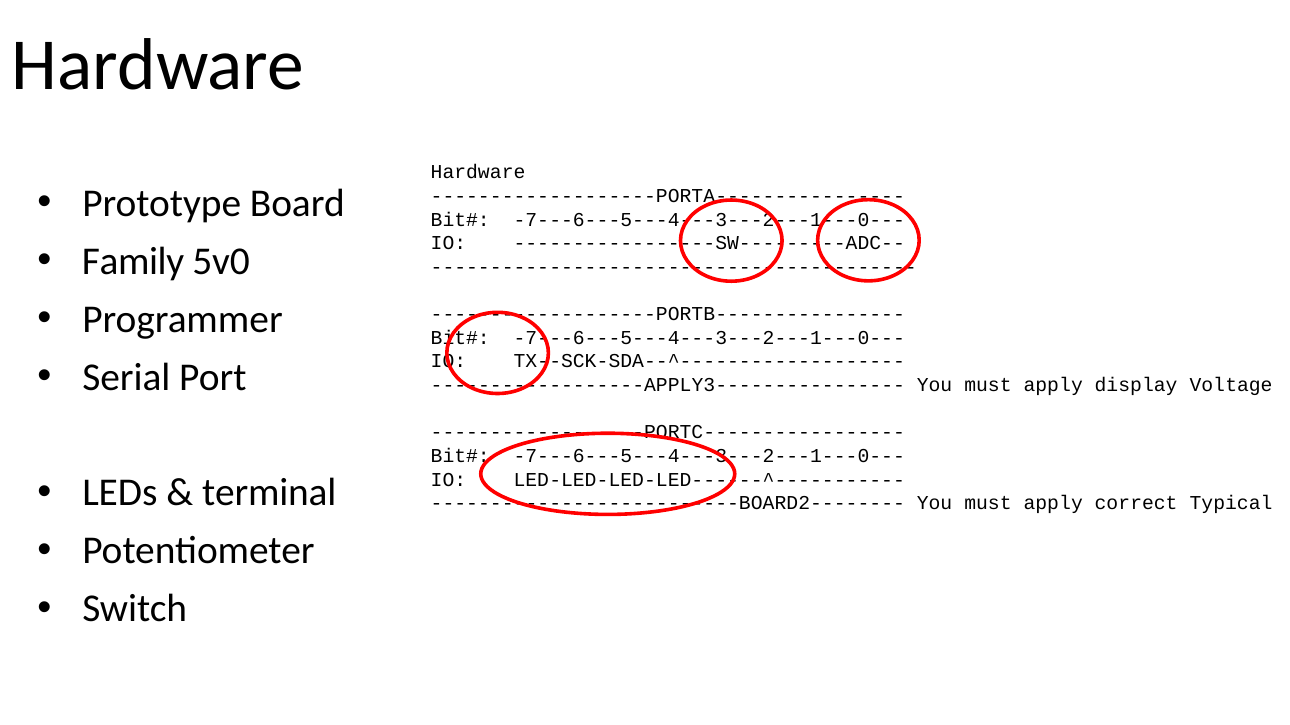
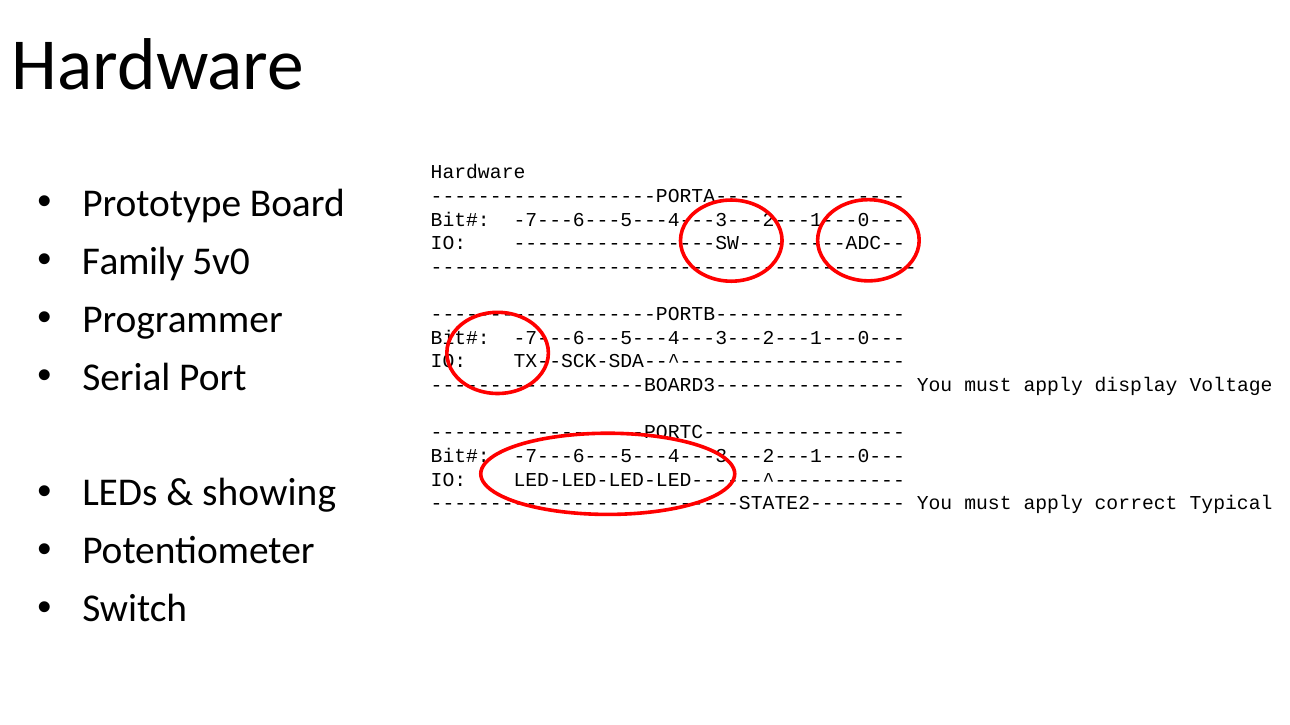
------------------APPLY3----------------: ------------------APPLY3---------------- -> ------------------BOARD3---------------- (668, 385)
terminal: terminal -> showing (269, 493)
--------------------------BOARD2--------: --------------------------BOARD2-------- -> --------------------------STATE2-------- (668, 504)
